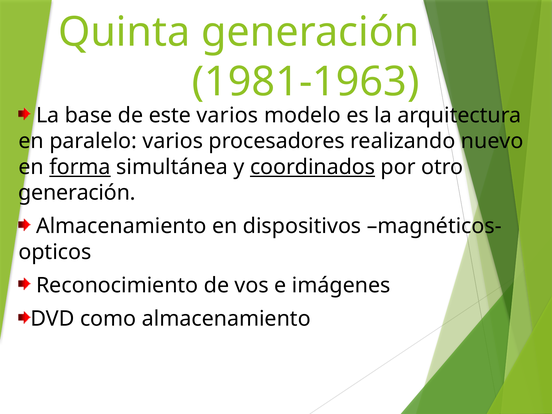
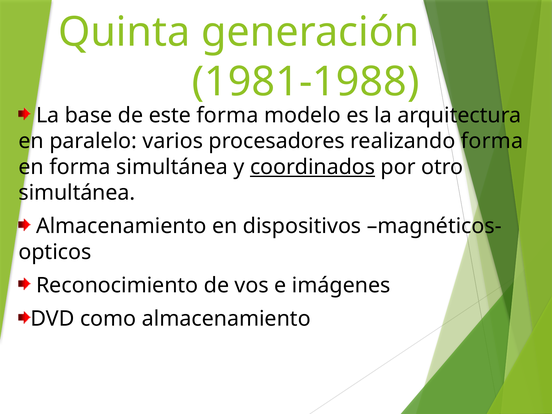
1981-1963: 1981-1963 -> 1981-1988 (306, 82)
este varios: varios -> forma (227, 115)
realizando nuevo: nuevo -> forma (492, 141)
forma underline: present -> none (80, 167)
generación: generación -> simultánea (77, 193)
